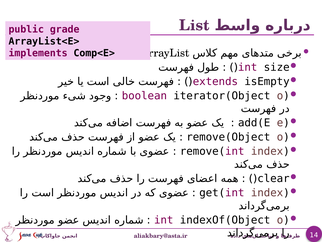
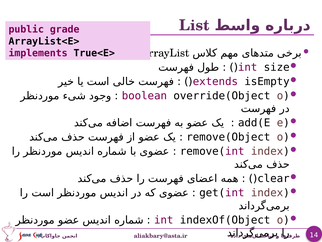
Comp<E>: Comp<E> -> True<E> (94, 53)
iterator(Object: iterator(Object -> override(Object (222, 96)
